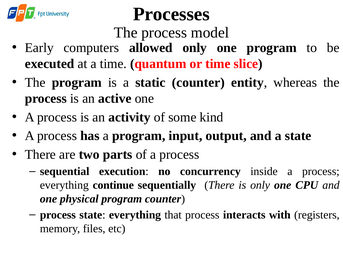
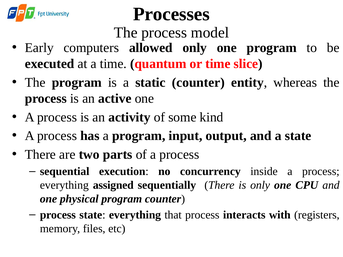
continue: continue -> assigned (113, 185)
